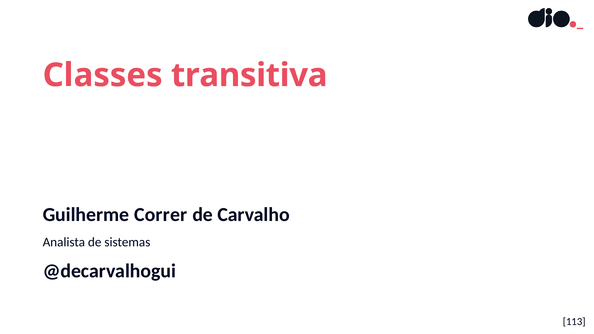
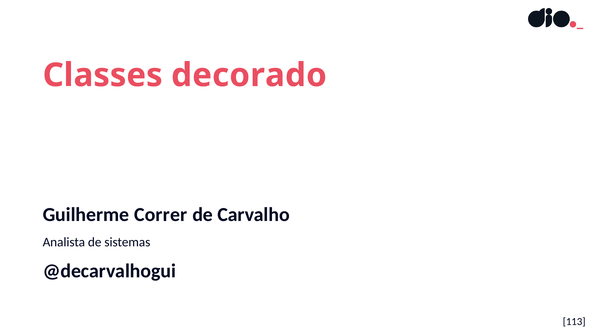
transitiva: transitiva -> decorado (249, 75)
